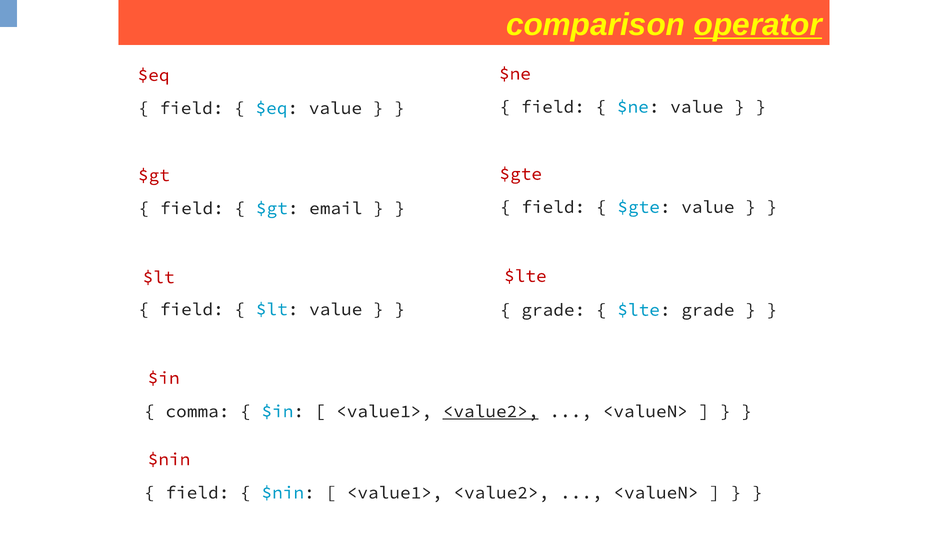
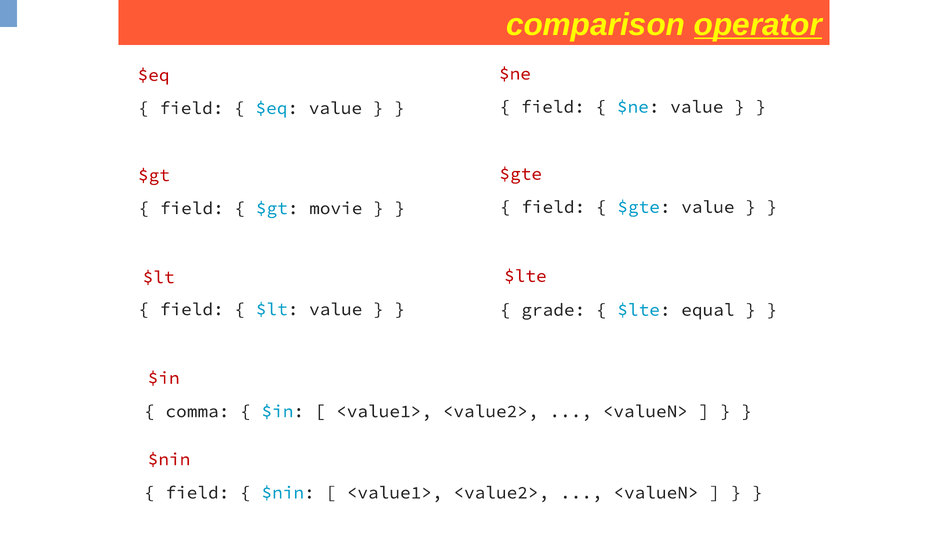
email: email -> movie (336, 208)
$lte grade: grade -> equal (708, 310)
<value2> underline: present -> none (491, 412)
